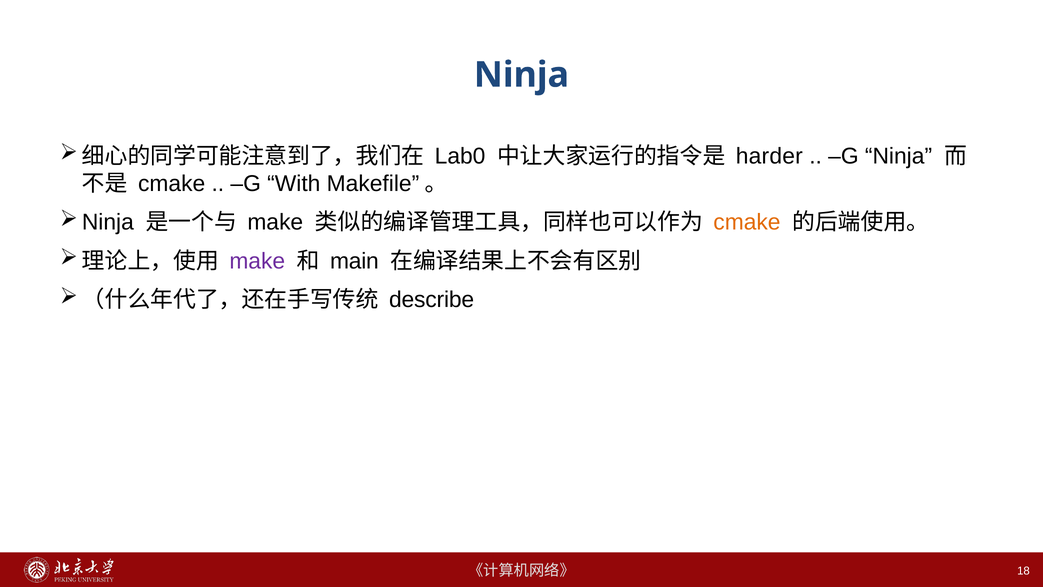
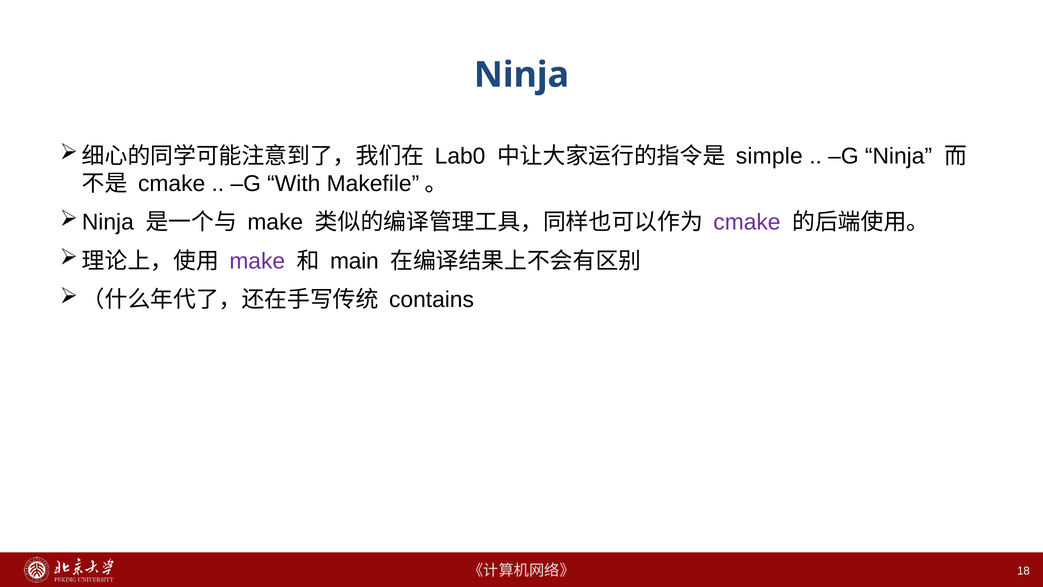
harder: harder -> simple (769, 156)
cmake colour: orange -> purple (747, 222)
describe: describe -> contains (432, 300)
